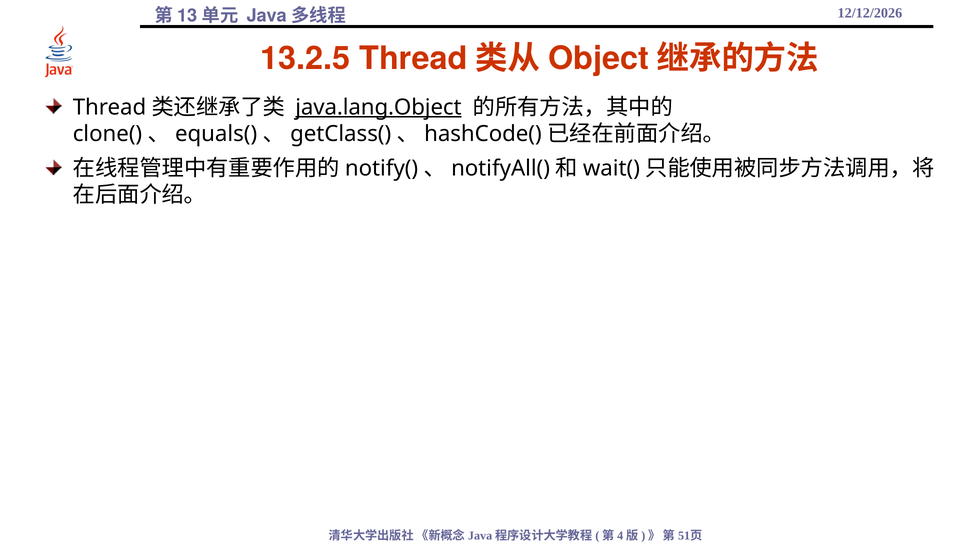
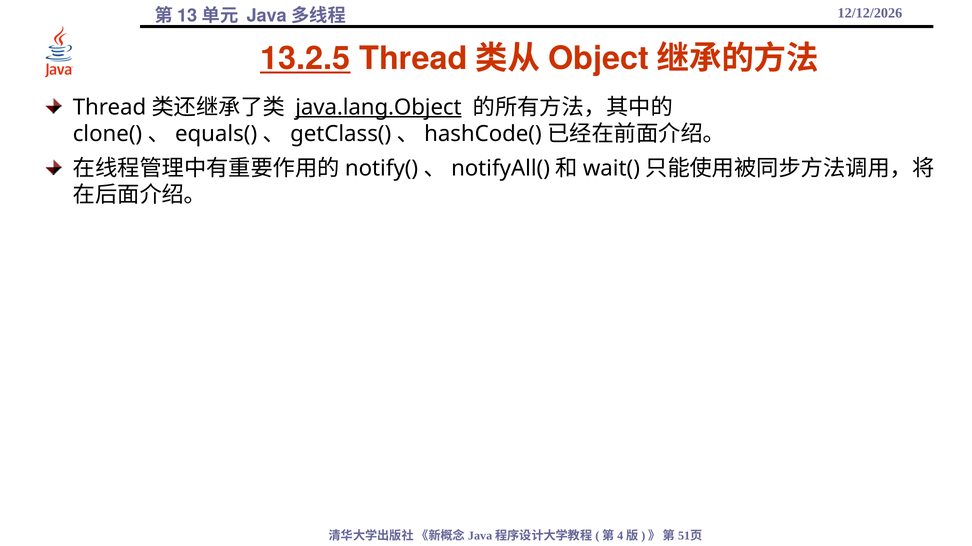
13.2.5 underline: none -> present (305, 59)
